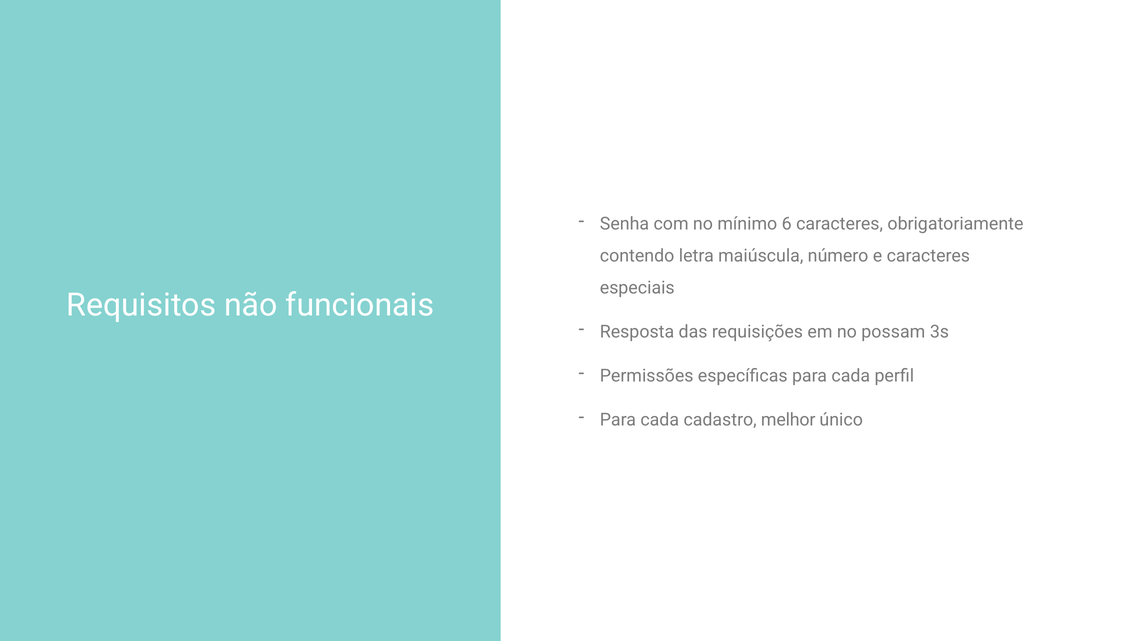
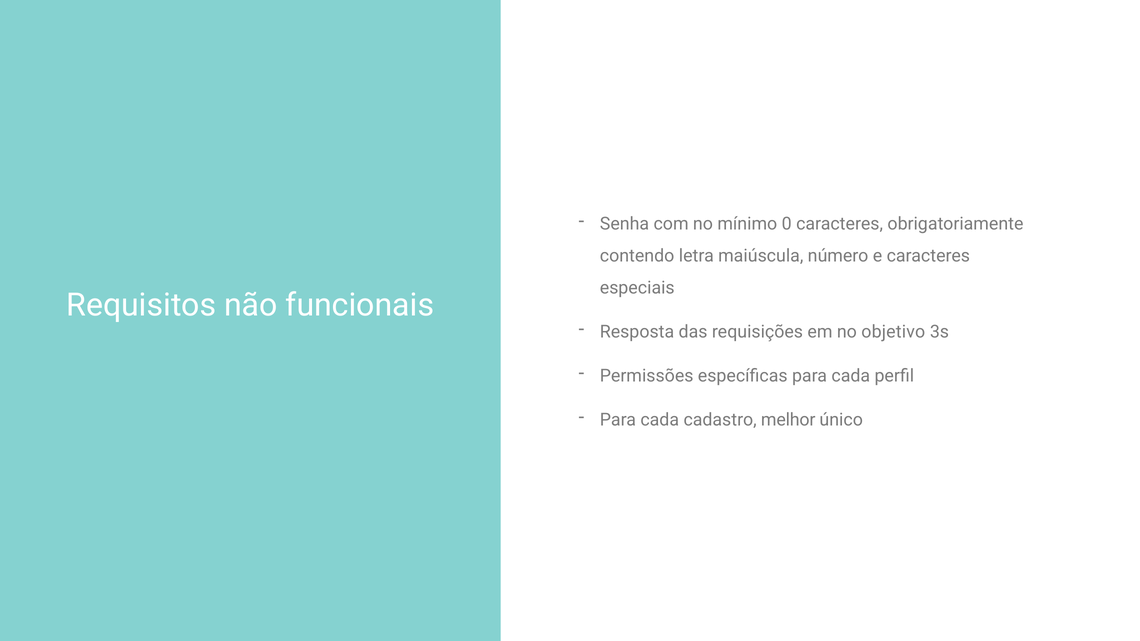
6: 6 -> 0 (787, 224)
possam: possam -> objetivo (893, 332)
